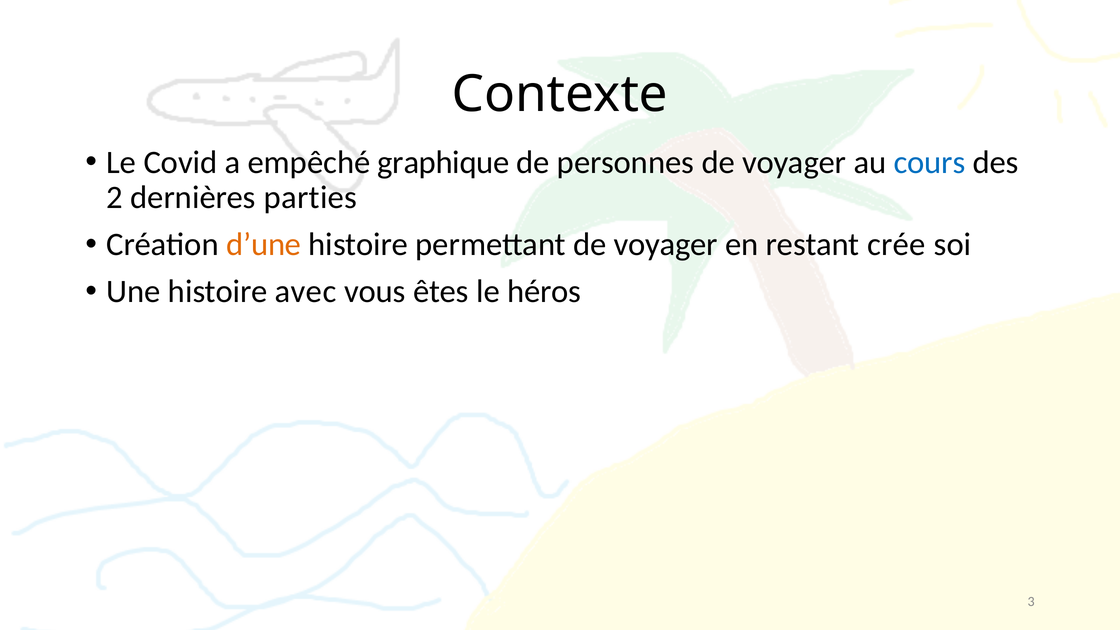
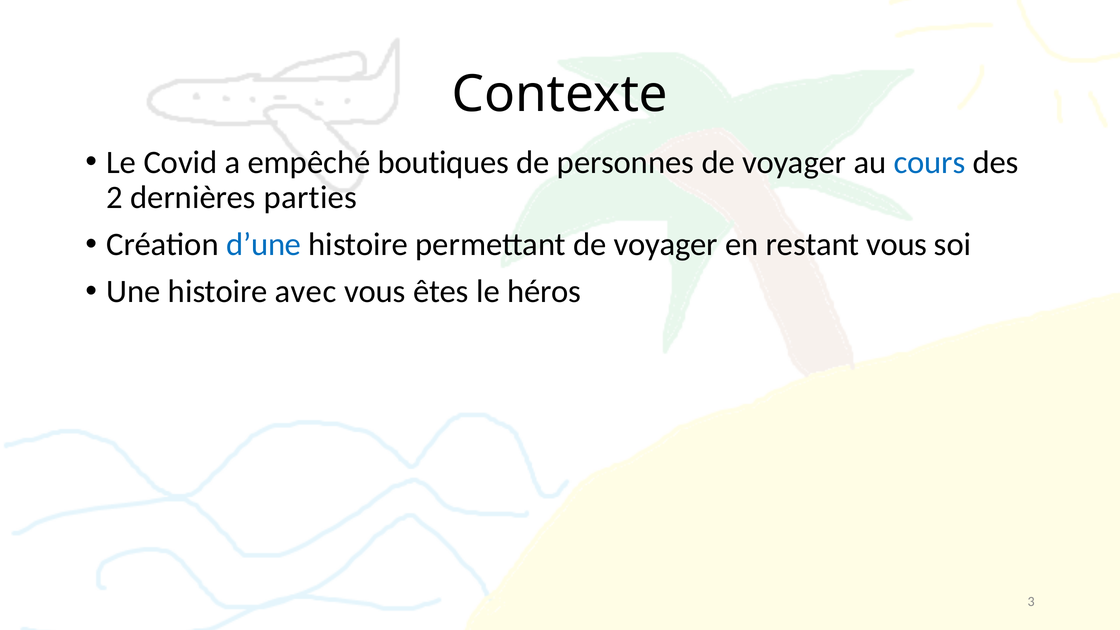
graphique: graphique -> boutiques (443, 162)
d’une colour: orange -> blue (264, 245)
restant crée: crée -> vous (897, 245)
